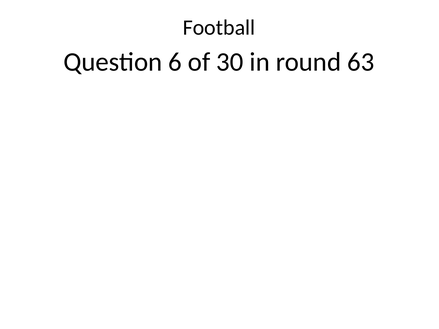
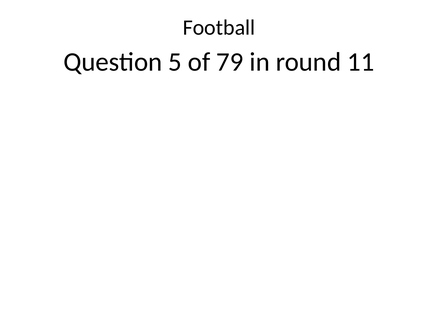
6: 6 -> 5 (175, 62)
30: 30 -> 79 (230, 62)
63: 63 -> 11 (361, 62)
